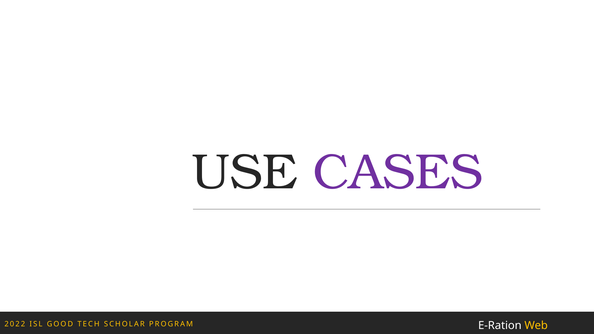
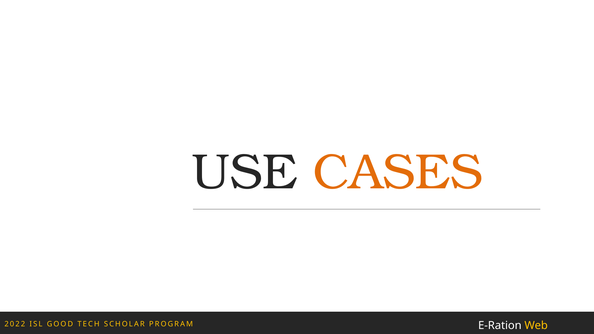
CASES colour: purple -> orange (398, 172)
